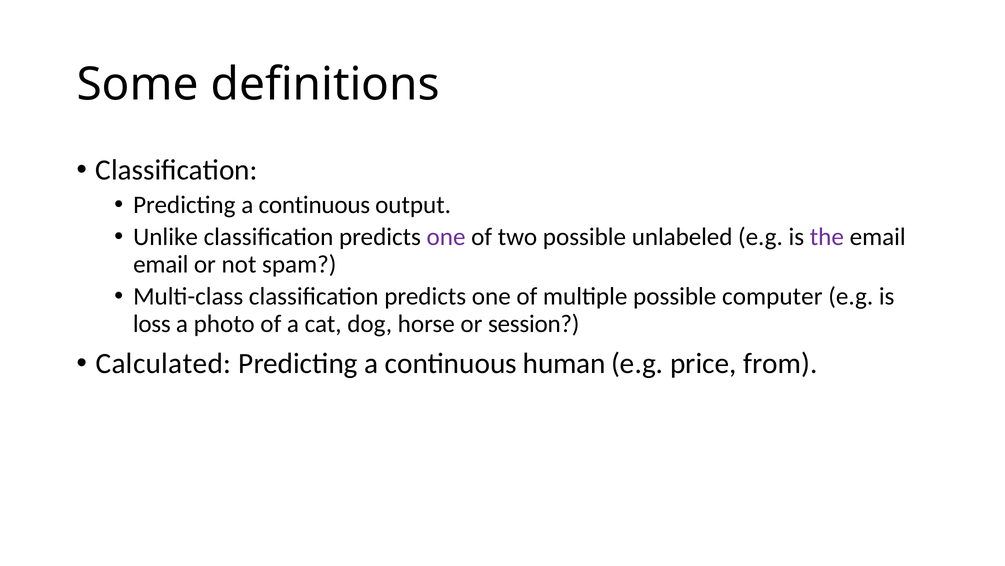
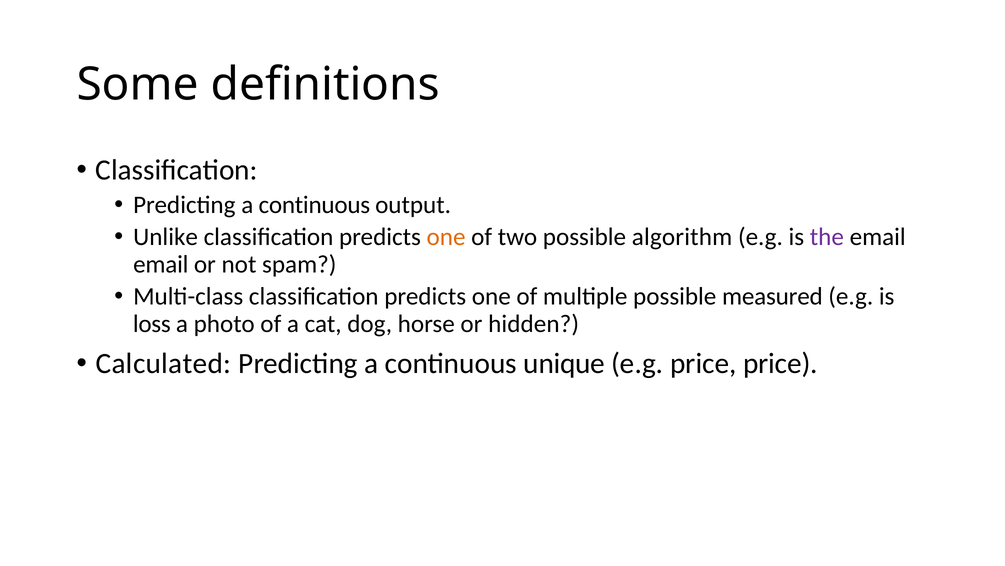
one colour: purple -> orange (446, 237)
unlabeled: unlabeled -> algorithm (682, 237)
computer: computer -> measured (772, 296)
session: session -> hidden (534, 323)
human: human -> unique (564, 363)
price from: from -> price (780, 363)
